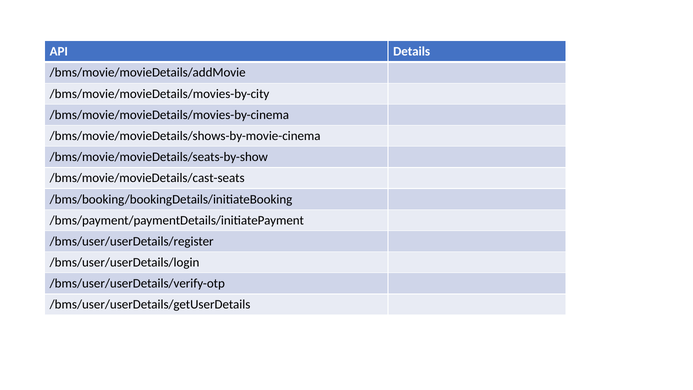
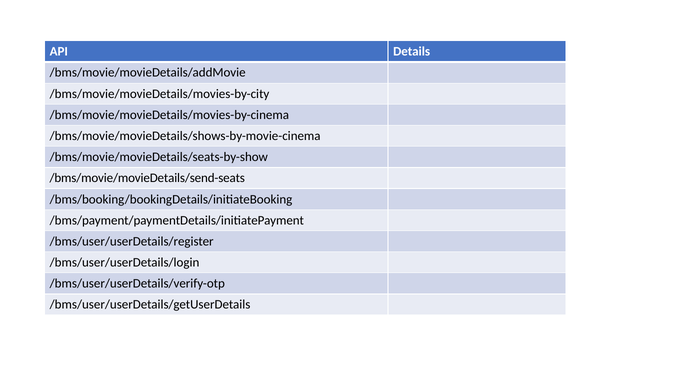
/bms/movie/movieDetails/cast-seats: /bms/movie/movieDetails/cast-seats -> /bms/movie/movieDetails/send-seats (147, 178)
